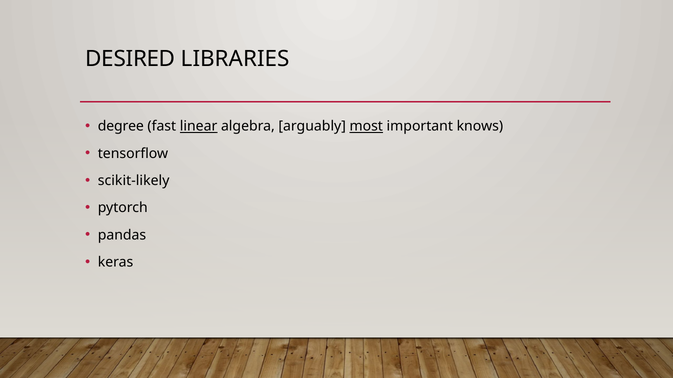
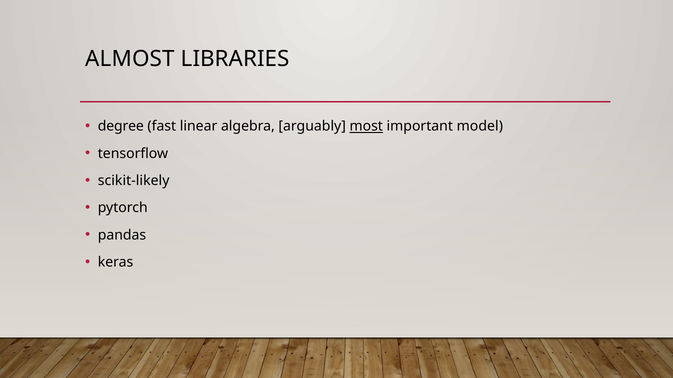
DESIRED: DESIRED -> ALMOST (130, 59)
linear underline: present -> none (199, 127)
knows: knows -> model (480, 127)
